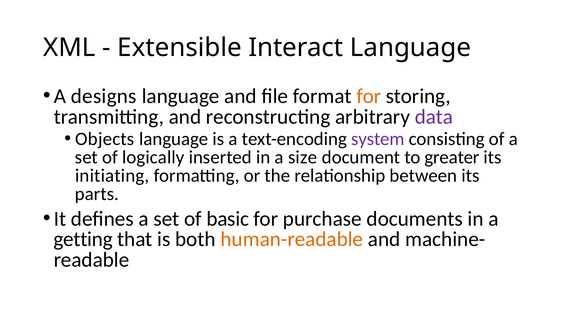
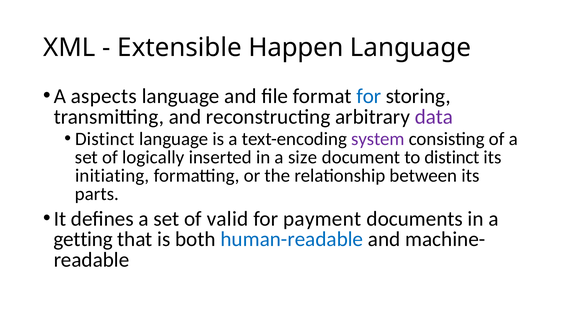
Interact: Interact -> Happen (296, 48)
designs: designs -> aspects (104, 96)
for colour: orange -> blue (369, 96)
Objects: Objects -> Distinct (105, 139)
to greater: greater -> distinct (452, 158)
basic: basic -> valid (228, 219)
purchase: purchase -> payment (322, 219)
human-readable colour: orange -> blue (292, 240)
